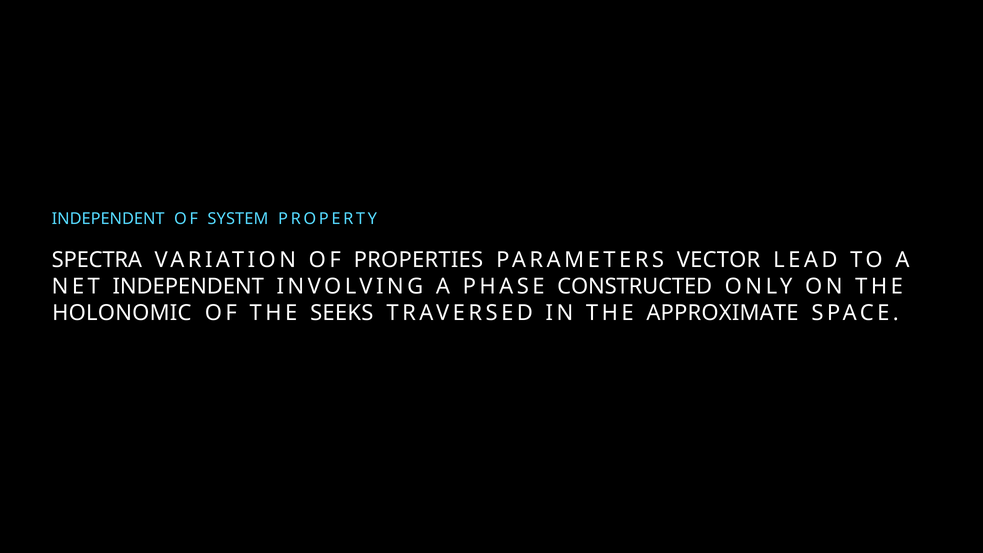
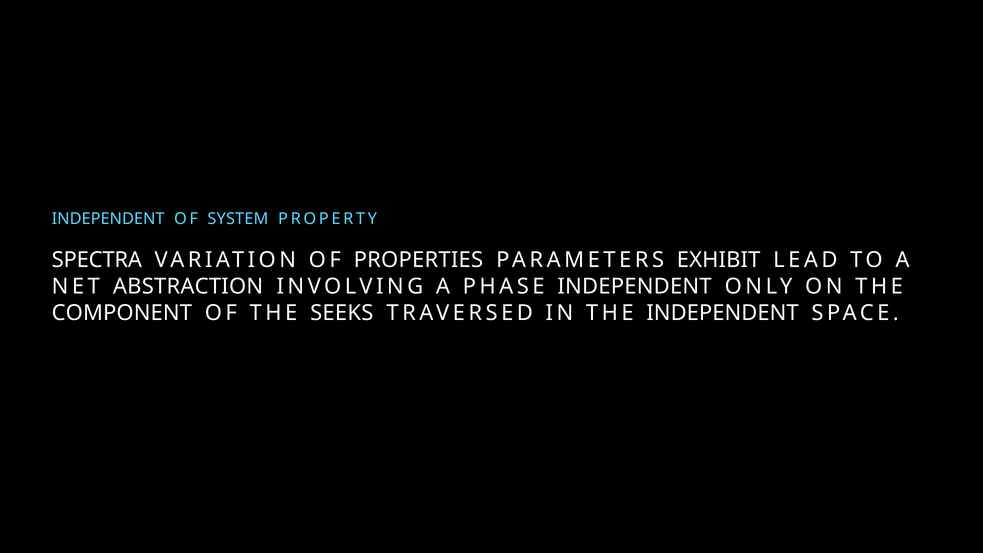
VECTOR: VECTOR -> EXHIBIT (719, 260)
NET INDEPENDENT: INDEPENDENT -> ABSTRACTION (188, 286)
PHASE CONSTRUCTED: CONSTRUCTED -> INDEPENDENT (635, 286)
HOLONOMIC: HOLONOMIC -> COMPONENT (122, 313)
THE APPROXIMATE: APPROXIMATE -> INDEPENDENT (723, 313)
